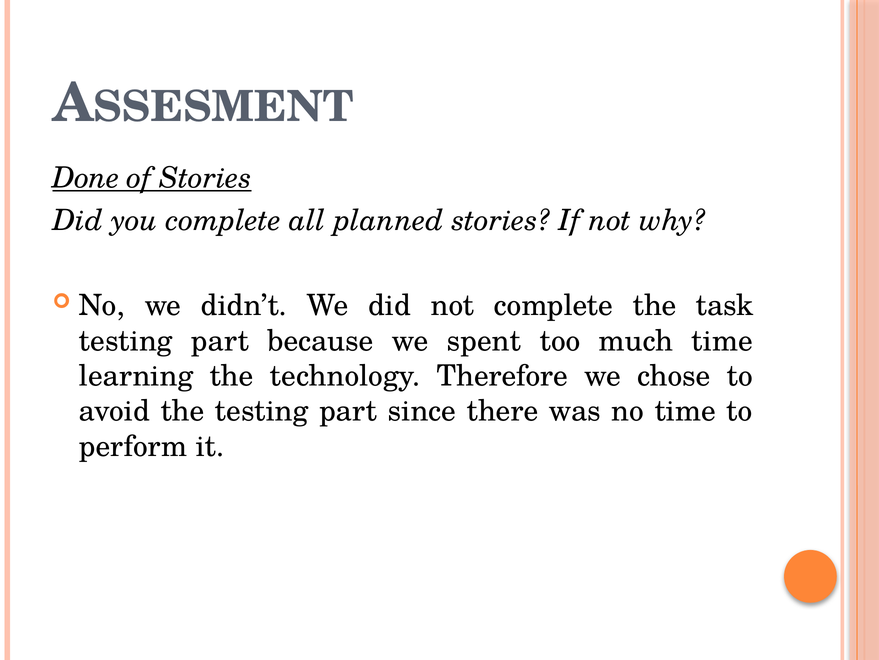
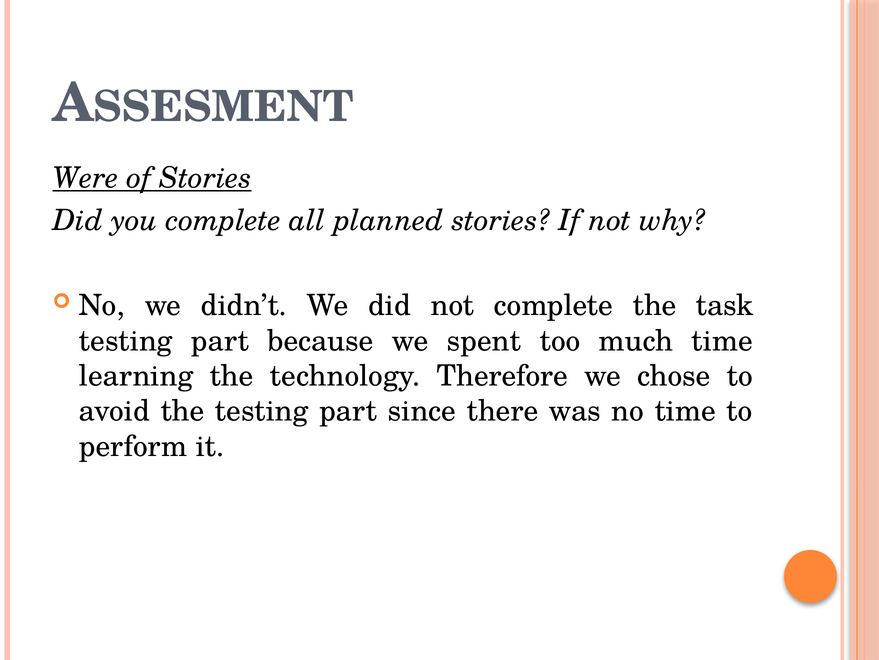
Done: Done -> Were (86, 178)
